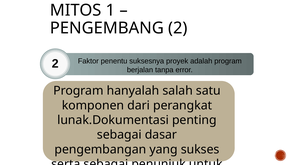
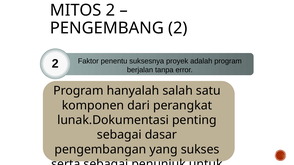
MITOS 1: 1 -> 2 (110, 10)
